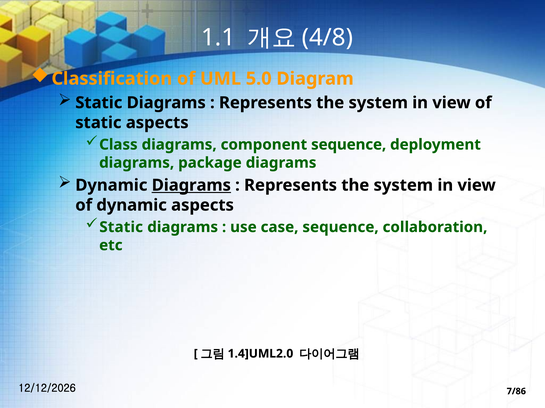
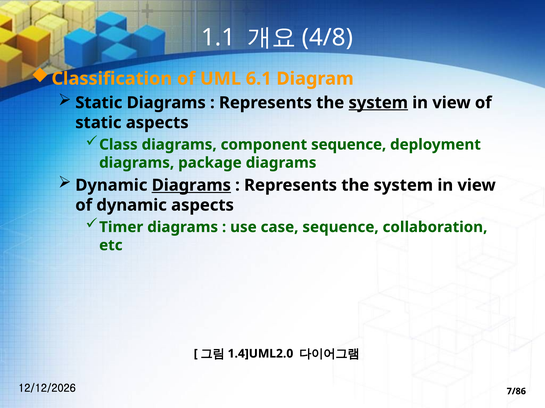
5.0: 5.0 -> 6.1 (259, 79)
system underline: none -> present (378, 103)
Static: Static -> Timer (121, 228)
